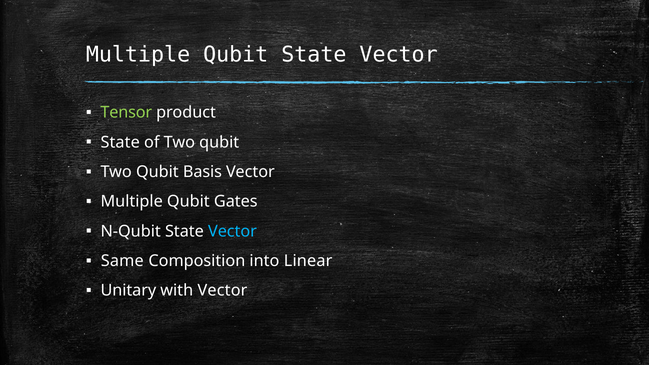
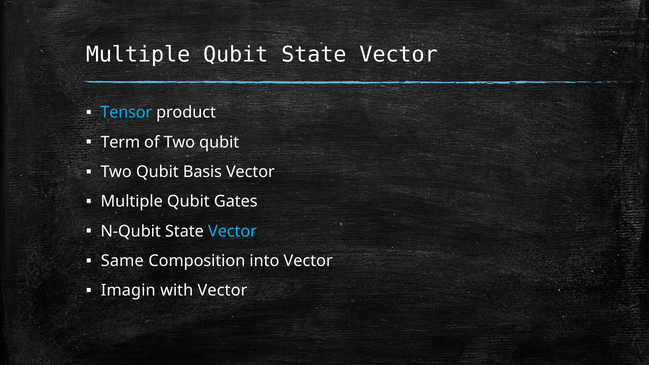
Tensor colour: light green -> light blue (126, 113)
State: State -> Term (120, 142)
into Linear: Linear -> Vector (308, 261)
Unitary: Unitary -> Imagin (128, 291)
